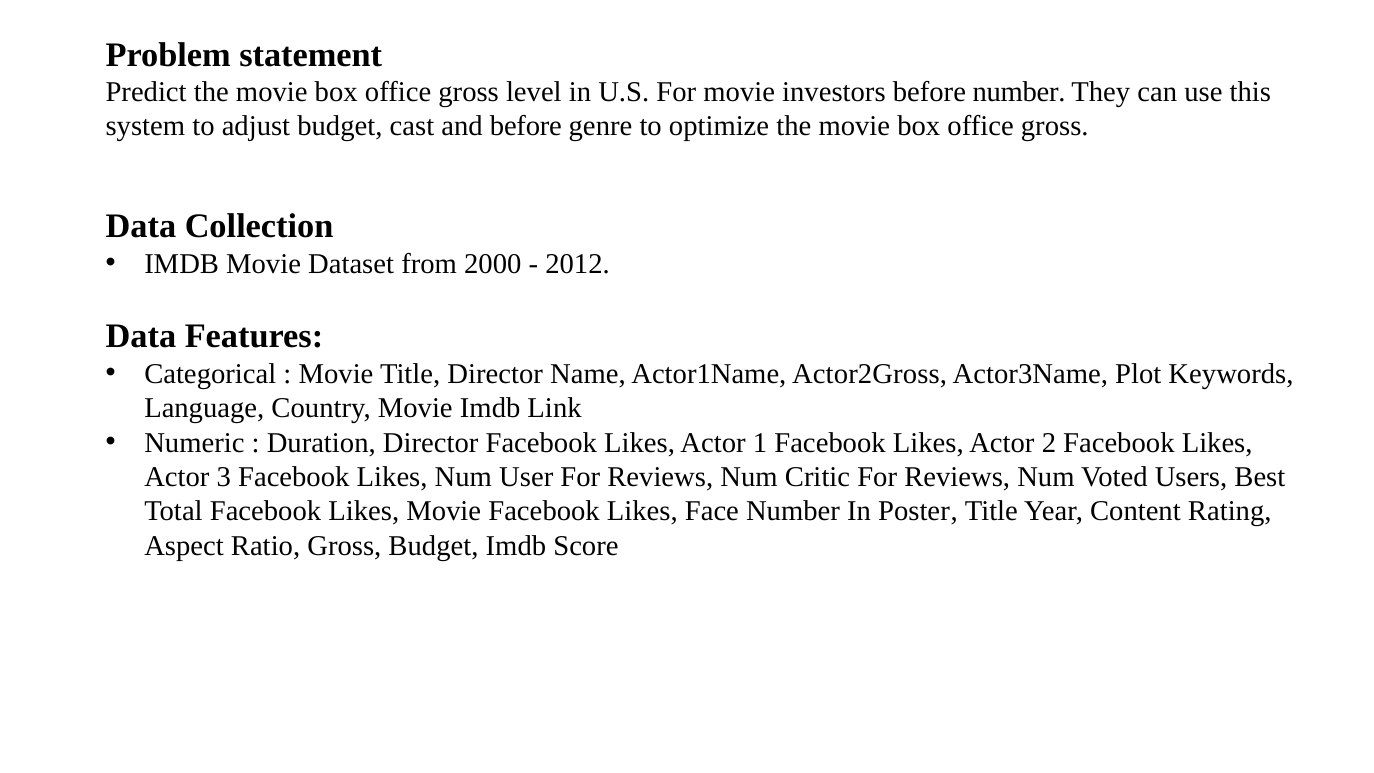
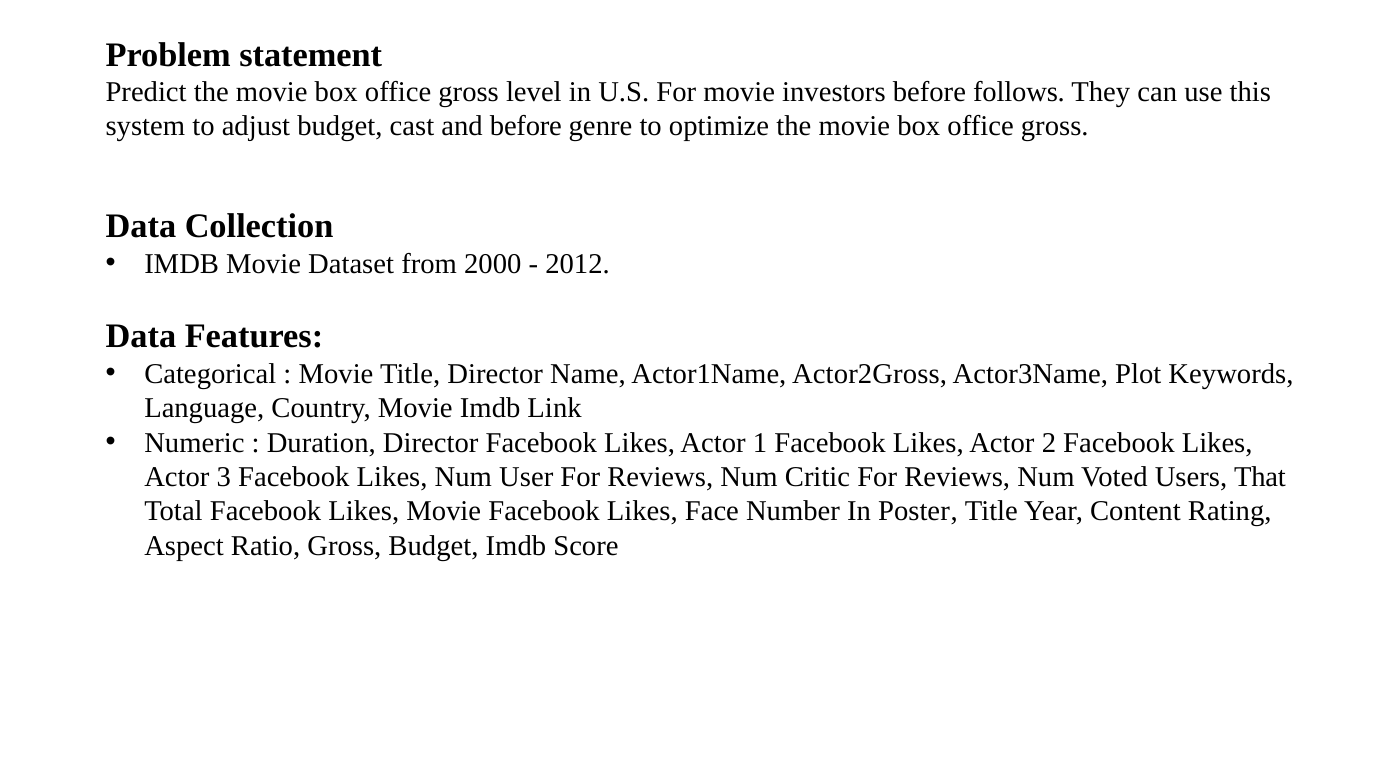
before number: number -> follows (1019, 92)
Best: Best -> That (1260, 477)
